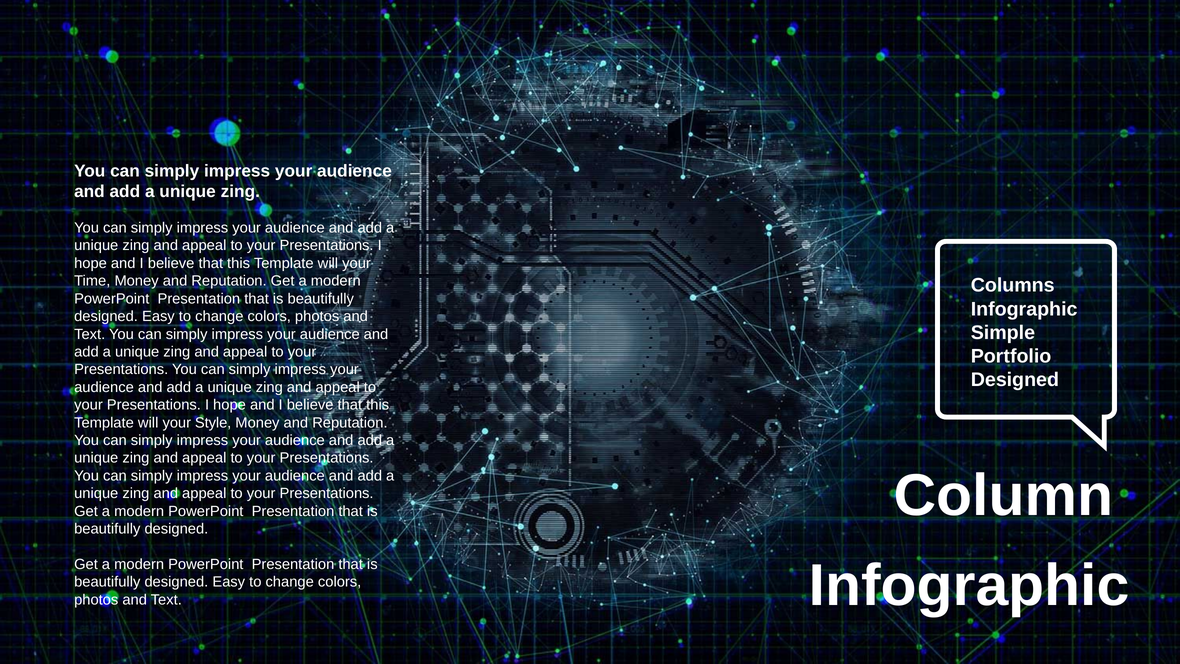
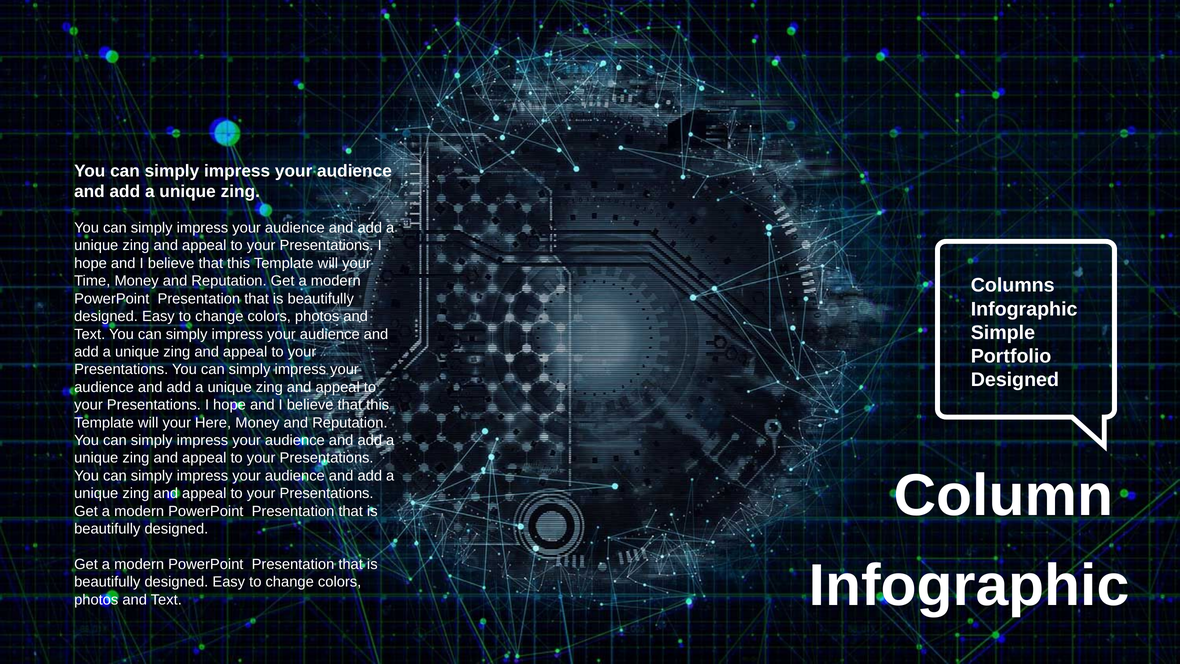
Style: Style -> Here (213, 423)
